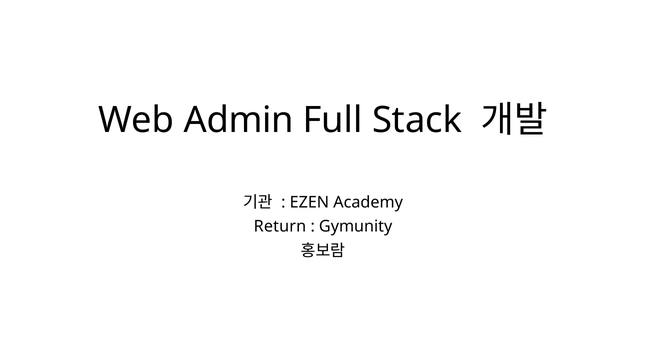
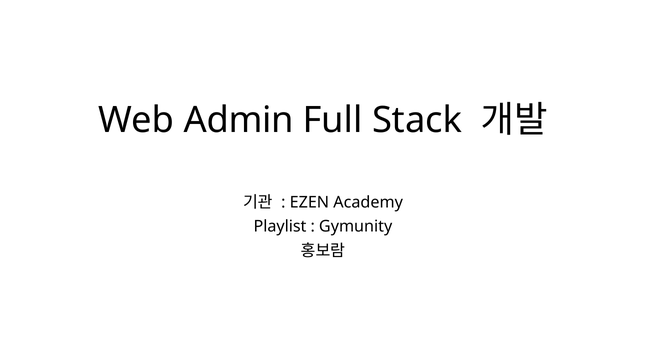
Return: Return -> Playlist (280, 226)
